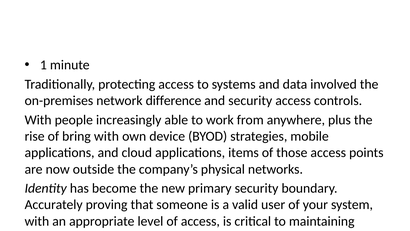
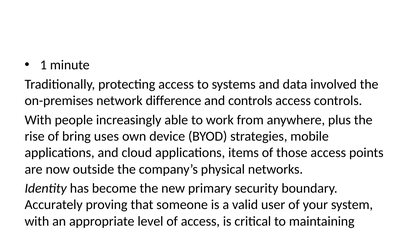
and security: security -> controls (250, 101)
bring with: with -> uses (106, 136)
